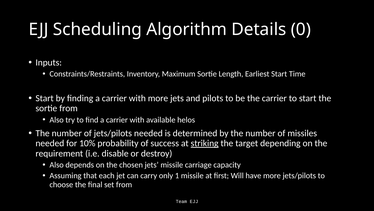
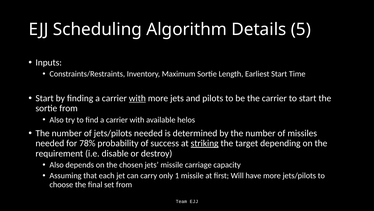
0: 0 -> 5 (301, 29)
with underline: none -> present (137, 98)
10%: 10% -> 78% (87, 143)
